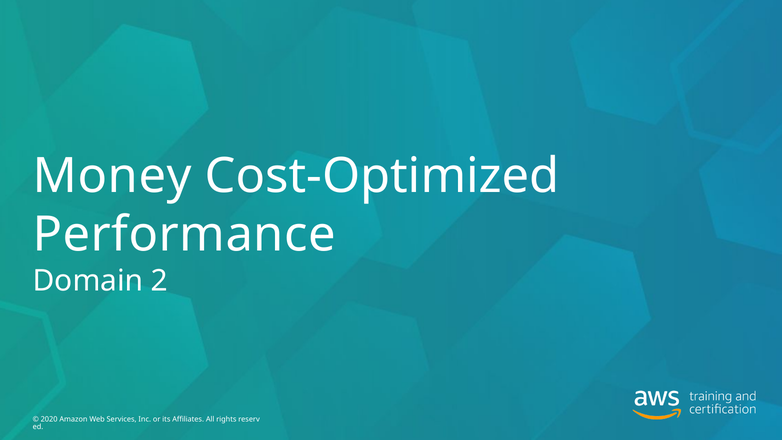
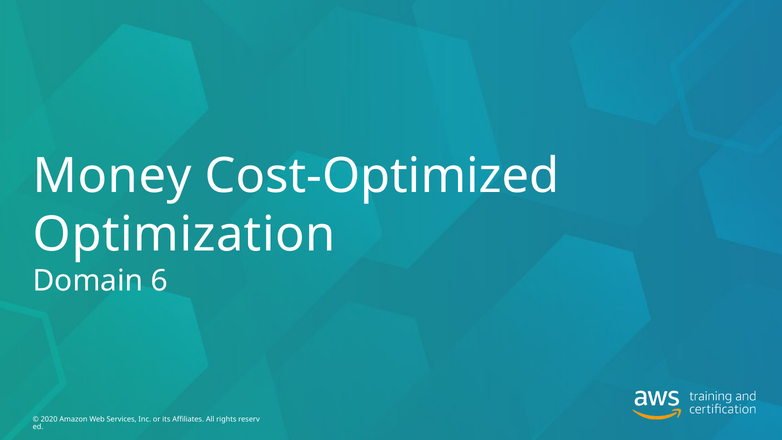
Performance: Performance -> Optimization (184, 235)
2: 2 -> 6 (159, 281)
